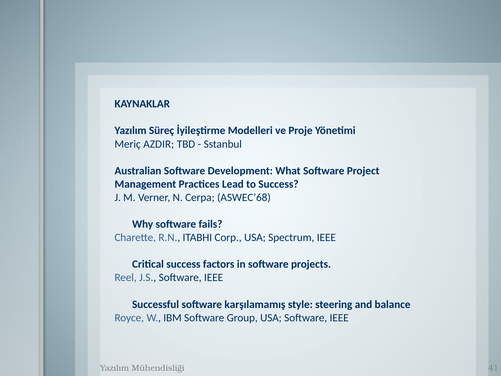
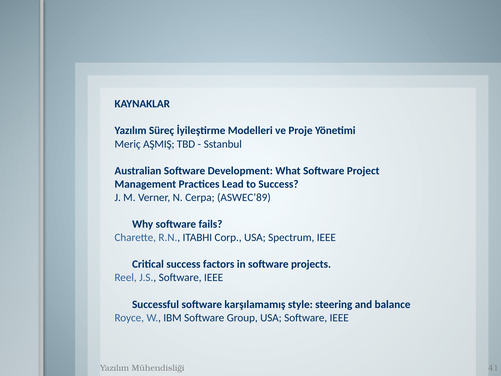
AZDIR: AZDIR -> AŞMIŞ (159, 144)
ASWEC’68: ASWEC’68 -> ASWEC’89 (244, 197)
